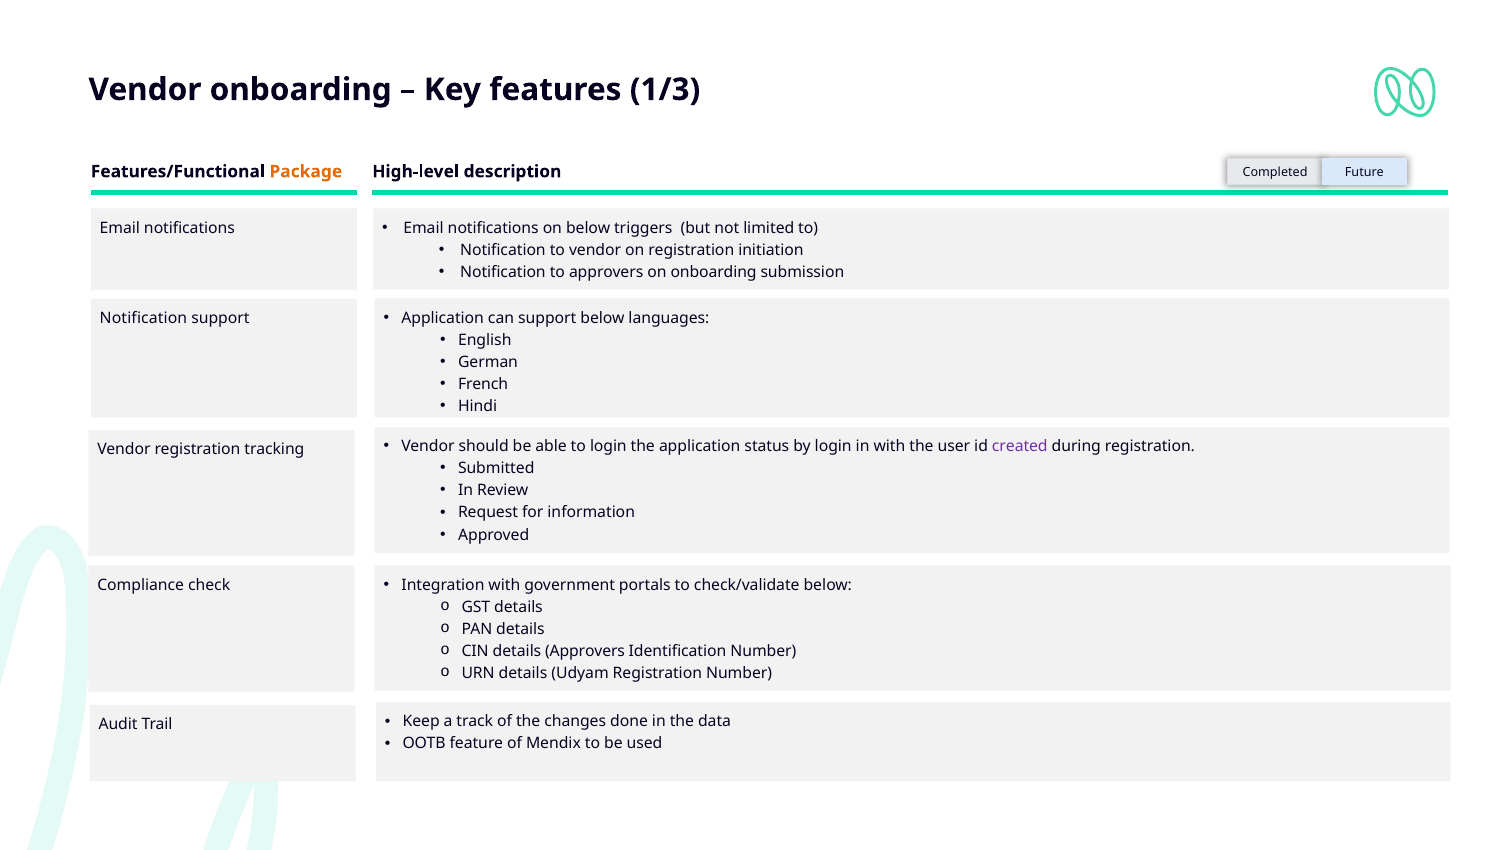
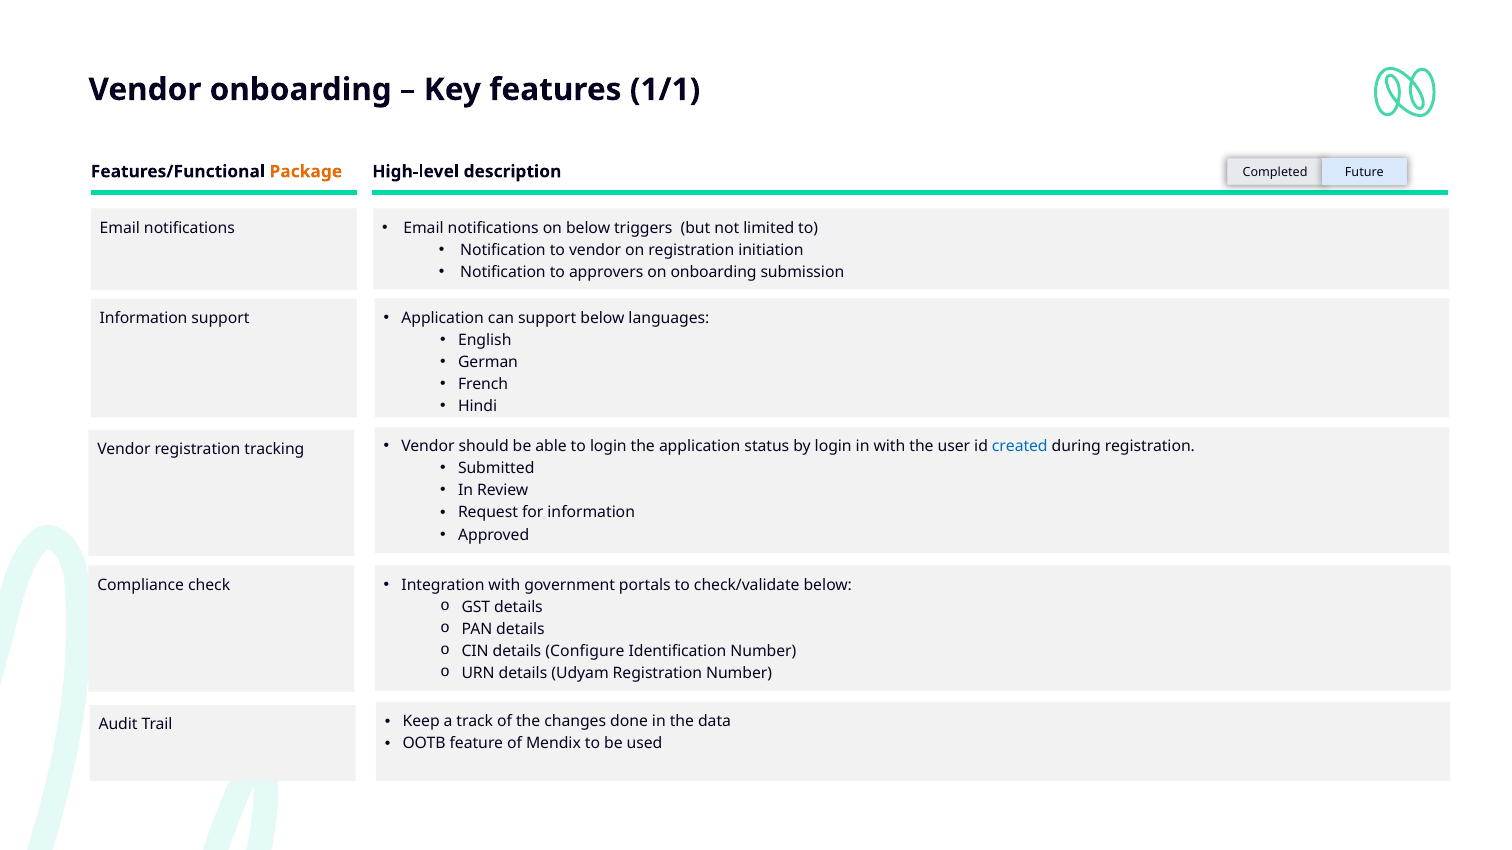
1/3: 1/3 -> 1/1 (665, 90)
Notification: Notification -> Information (144, 318)
created colour: purple -> blue (1020, 447)
details Approvers: Approvers -> Configure (585, 652)
